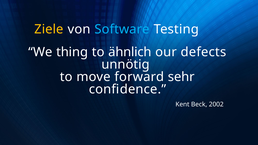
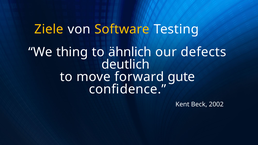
Software colour: light blue -> yellow (122, 29)
unnötig: unnötig -> deutlich (126, 64)
sehr: sehr -> gute (181, 77)
